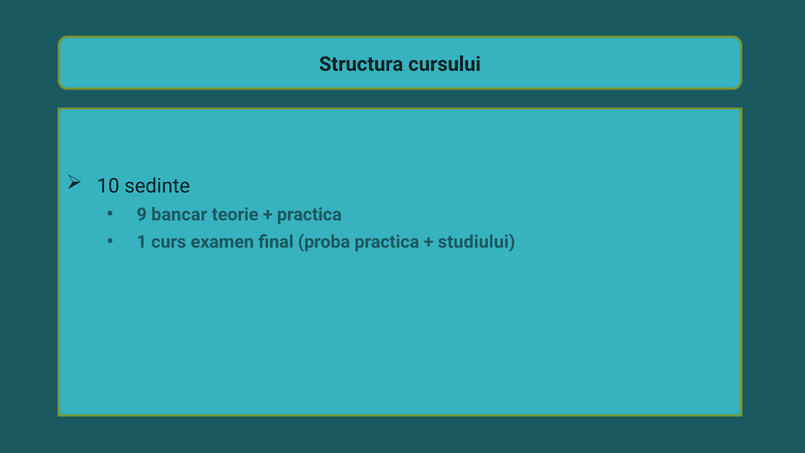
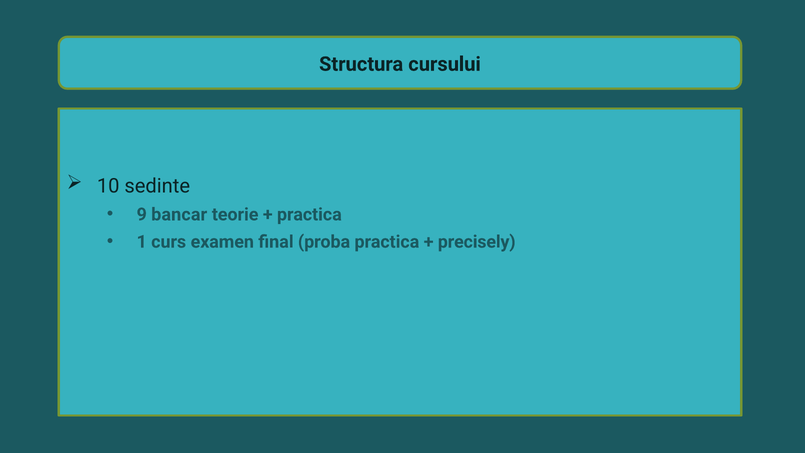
studiului: studiului -> precisely (477, 242)
